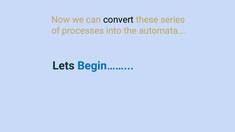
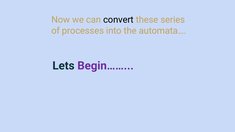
Begin…… colour: blue -> purple (106, 66)
